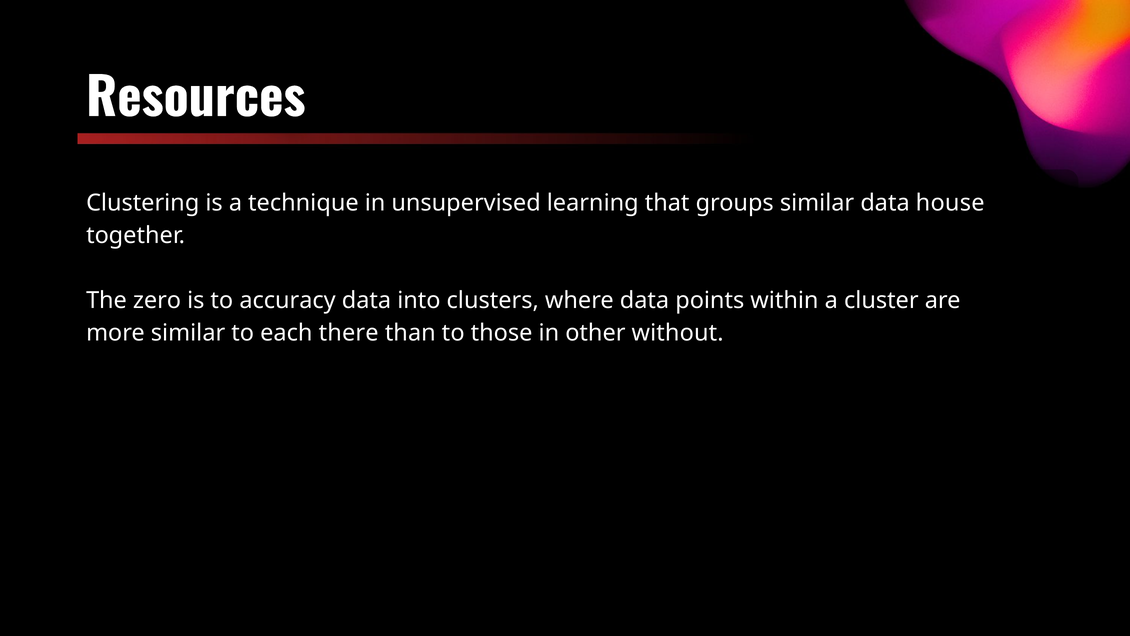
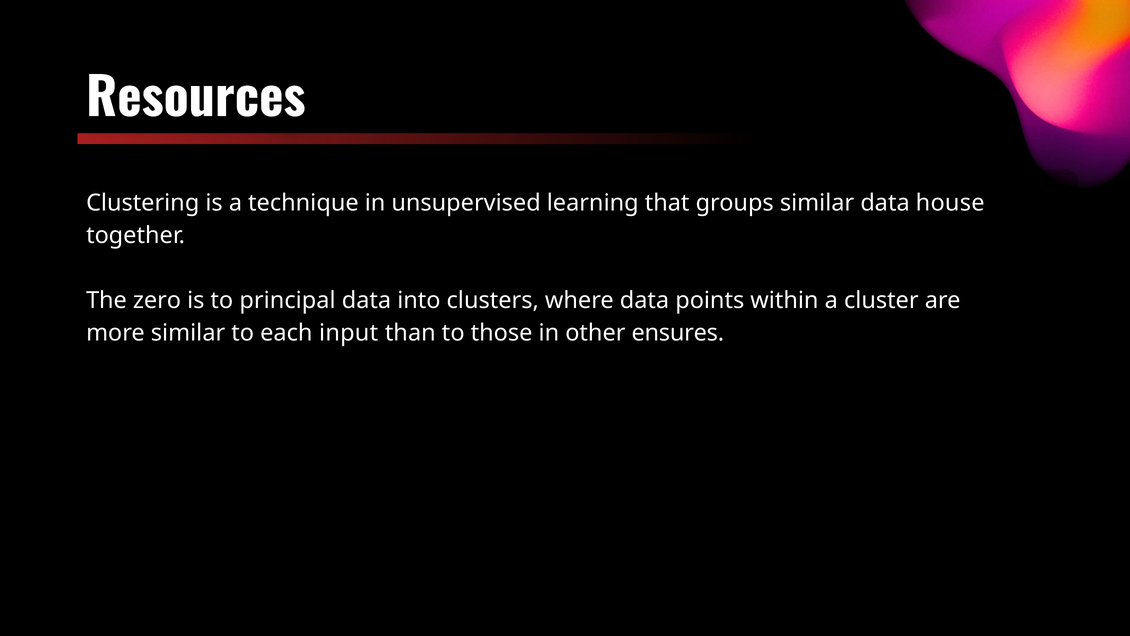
accuracy: accuracy -> principal (288, 300)
there: there -> input (349, 333)
without: without -> ensures (678, 333)
